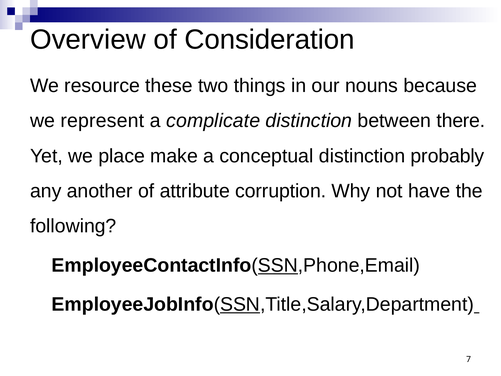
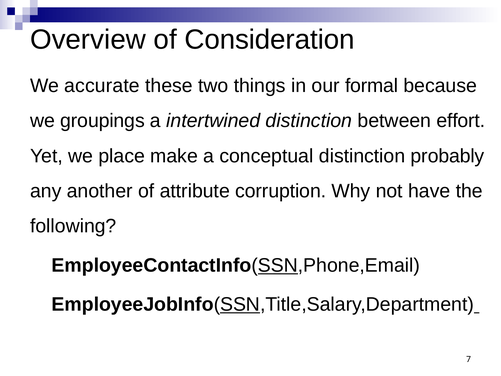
resource: resource -> accurate (102, 86)
nouns: nouns -> formal (372, 86)
represent: represent -> groupings (103, 121)
complicate: complicate -> intertwined (213, 121)
there: there -> effort (461, 121)
